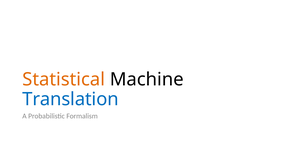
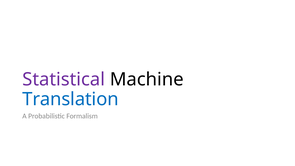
Statistical colour: orange -> purple (64, 79)
